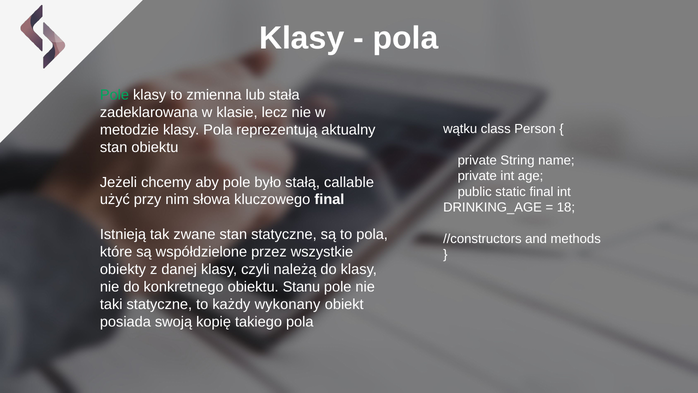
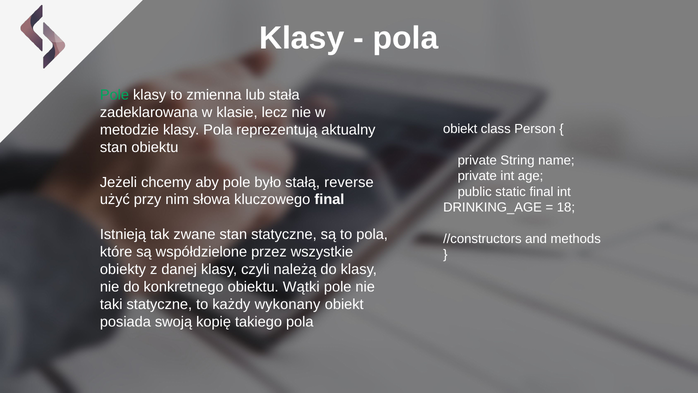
wątku: wątku -> obiekt (460, 129)
callable: callable -> reverse (349, 182)
Stanu: Stanu -> Wątki (301, 287)
